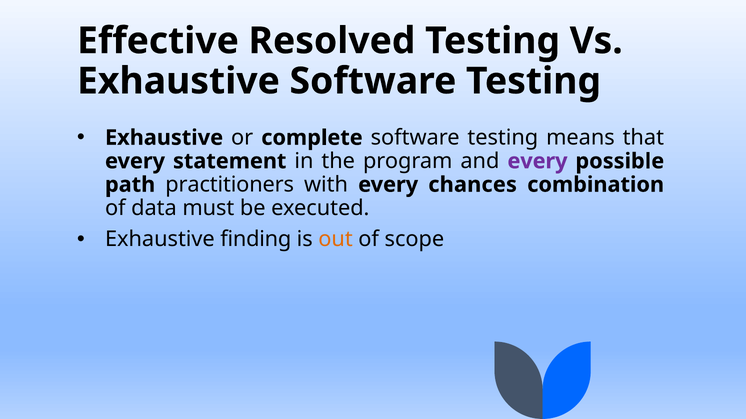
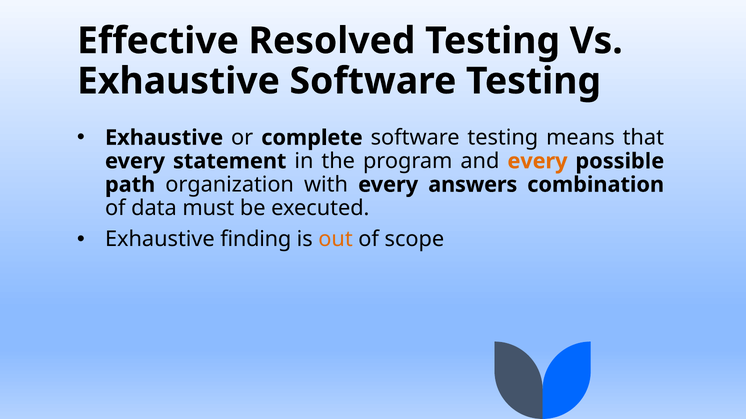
every colour: purple -> orange (537, 161)
practitioners: practitioners -> organization (230, 185)
chances: chances -> answers (473, 185)
